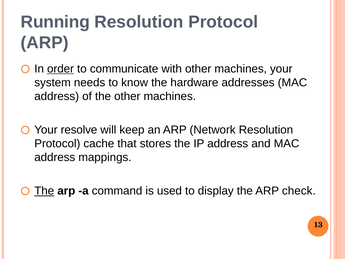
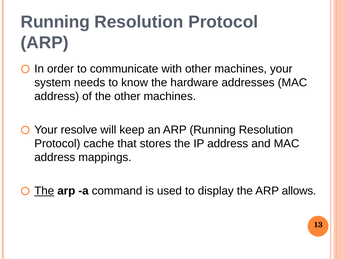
order underline: present -> none (61, 69)
ARP Network: Network -> Running (213, 130)
check: check -> allows (299, 191)
